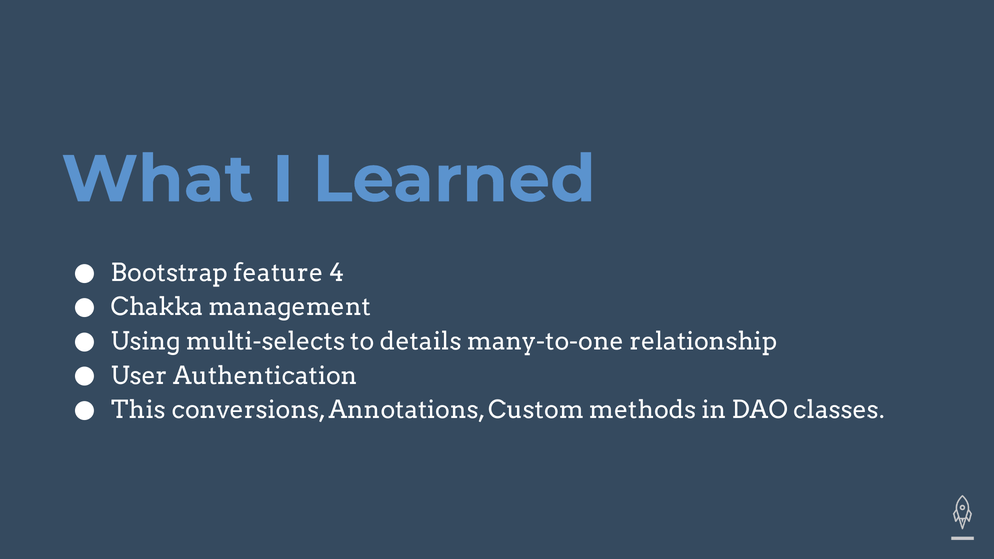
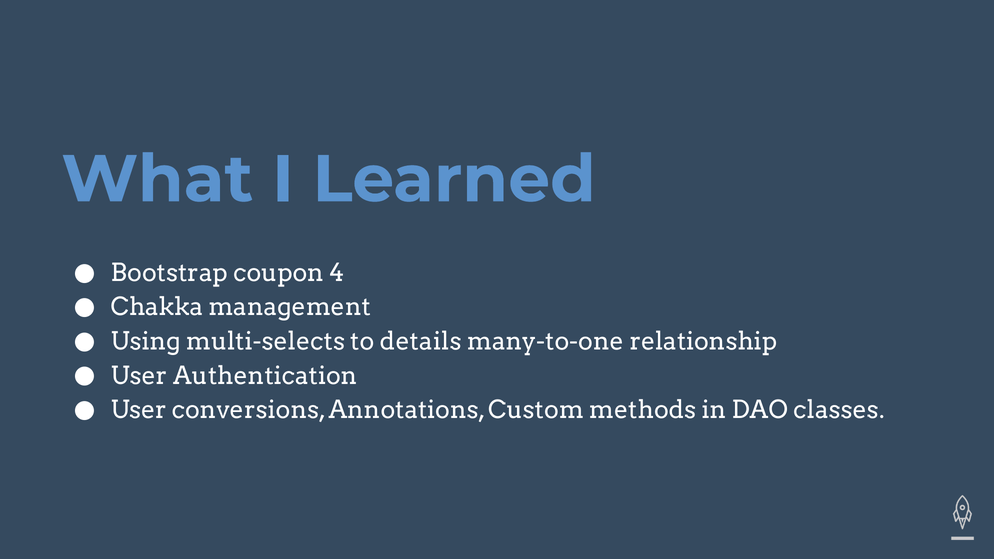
feature: feature -> coupon (279, 273)
This: This -> User (139, 410)
